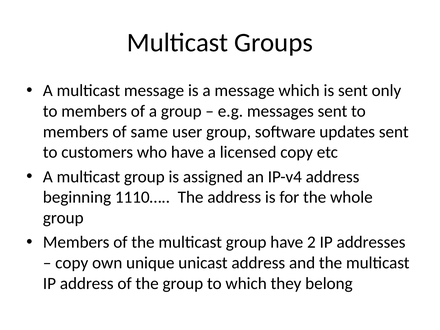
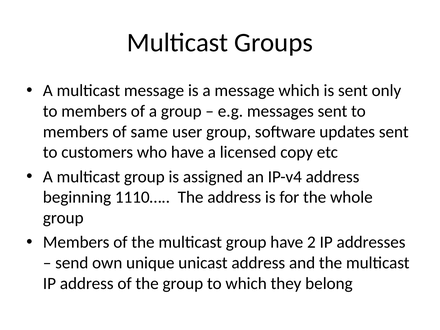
copy: copy -> send (72, 263)
